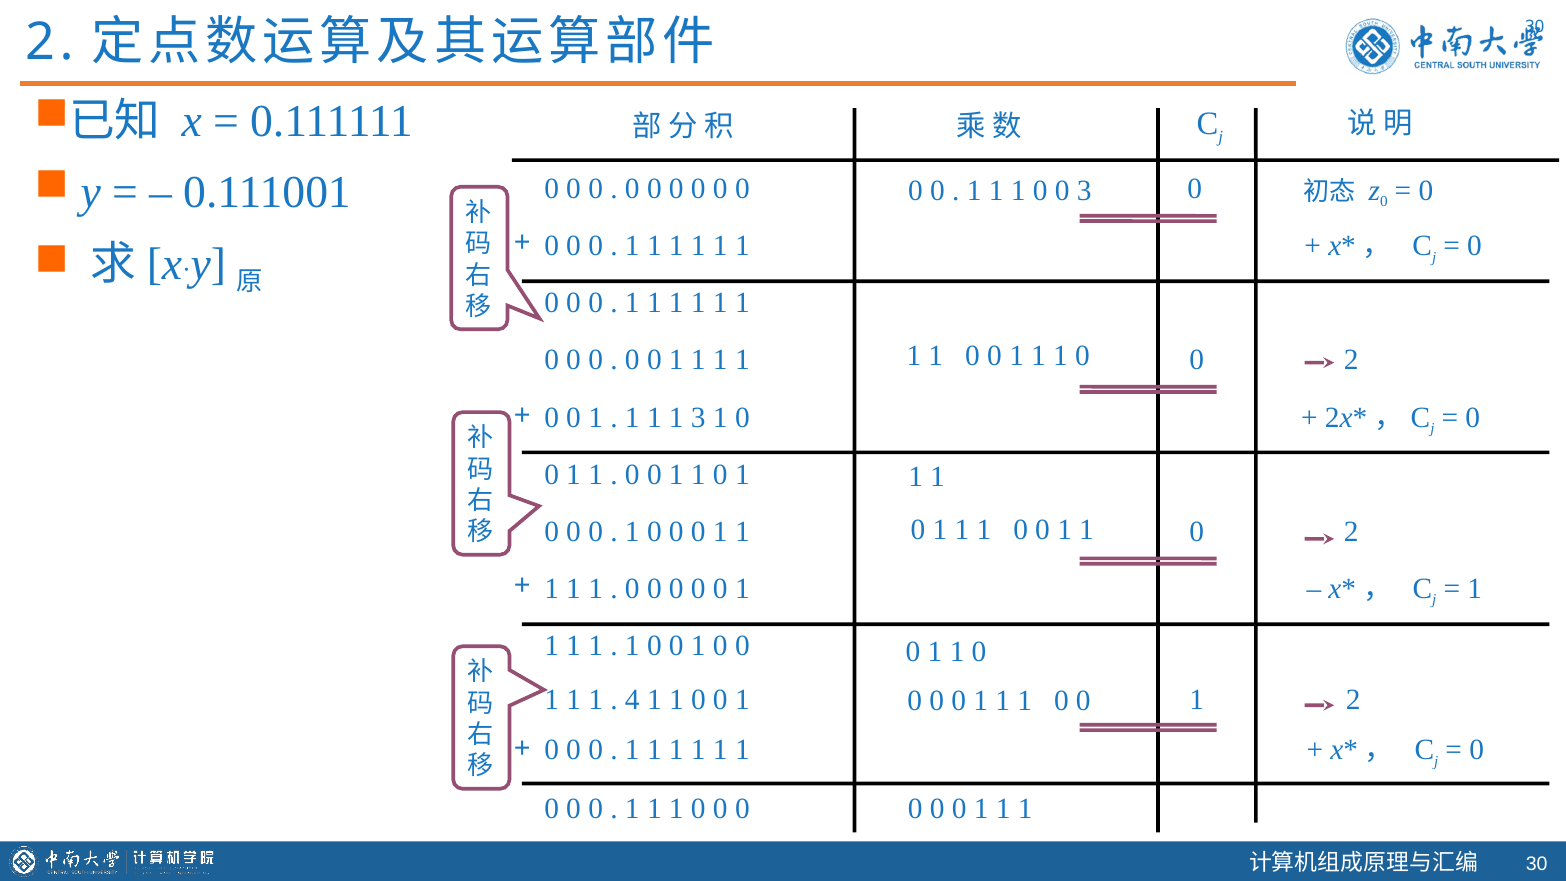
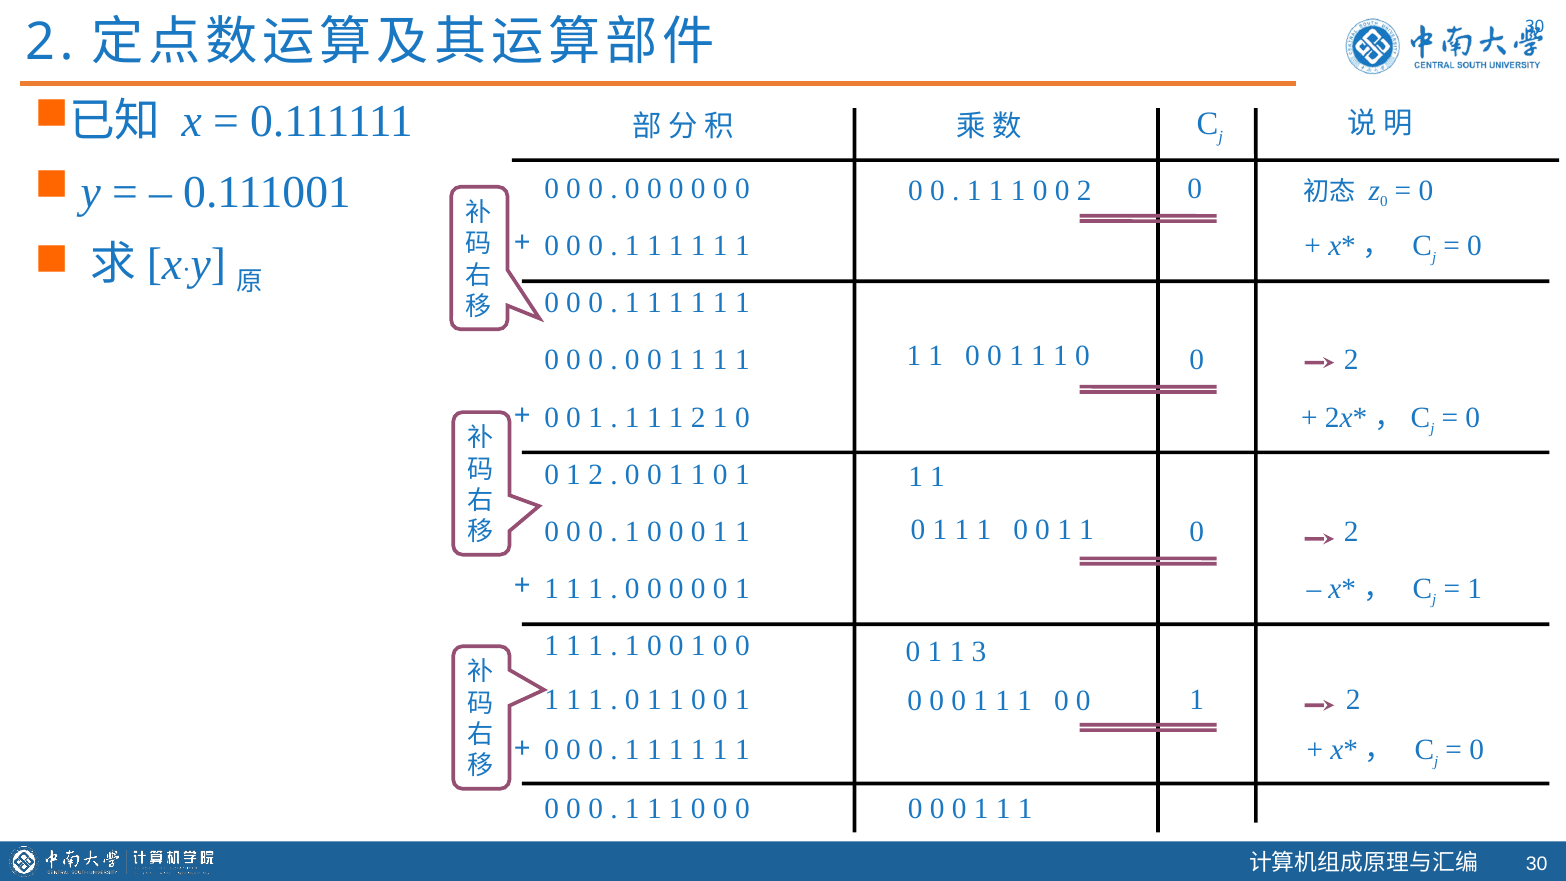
3: 3 -> 2 (1084, 190)
1 1 1 3: 3 -> 2 (698, 417)
1: 1 -> 2 (596, 474)
0: 0 -> 3 (979, 652)
4: 4 -> 0 (632, 700)
